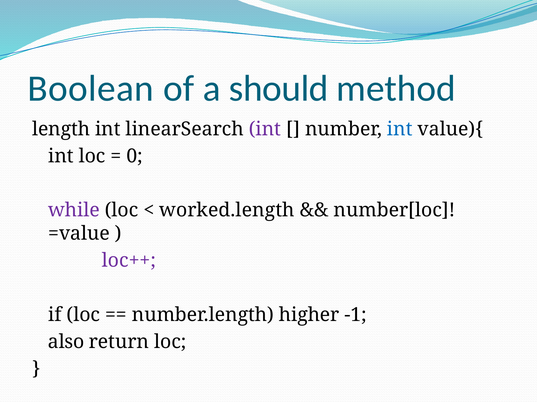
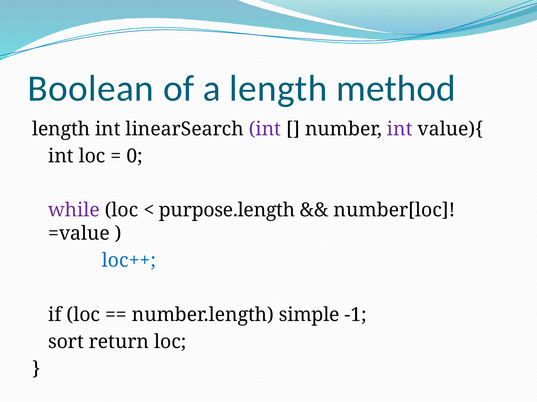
a should: should -> length (278, 89)
int colour: blue -> purple (400, 129)
worked.length: worked.length -> purpose.length (227, 211)
loc++ colour: purple -> blue (129, 261)
higher: higher -> simple (309, 315)
also: also -> sort (66, 342)
